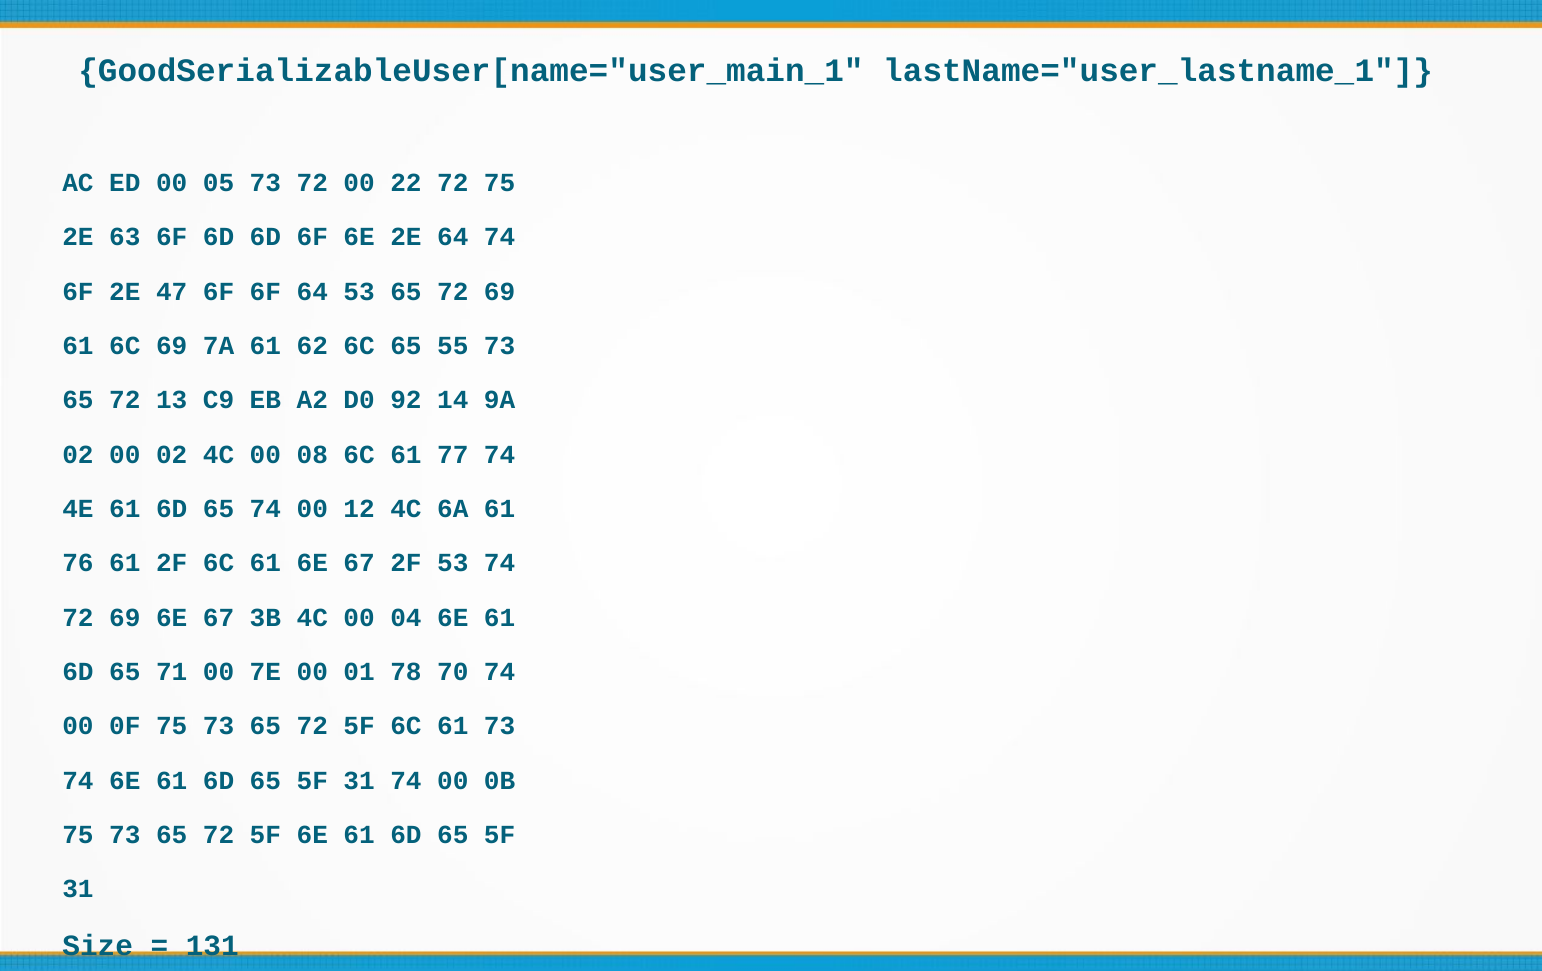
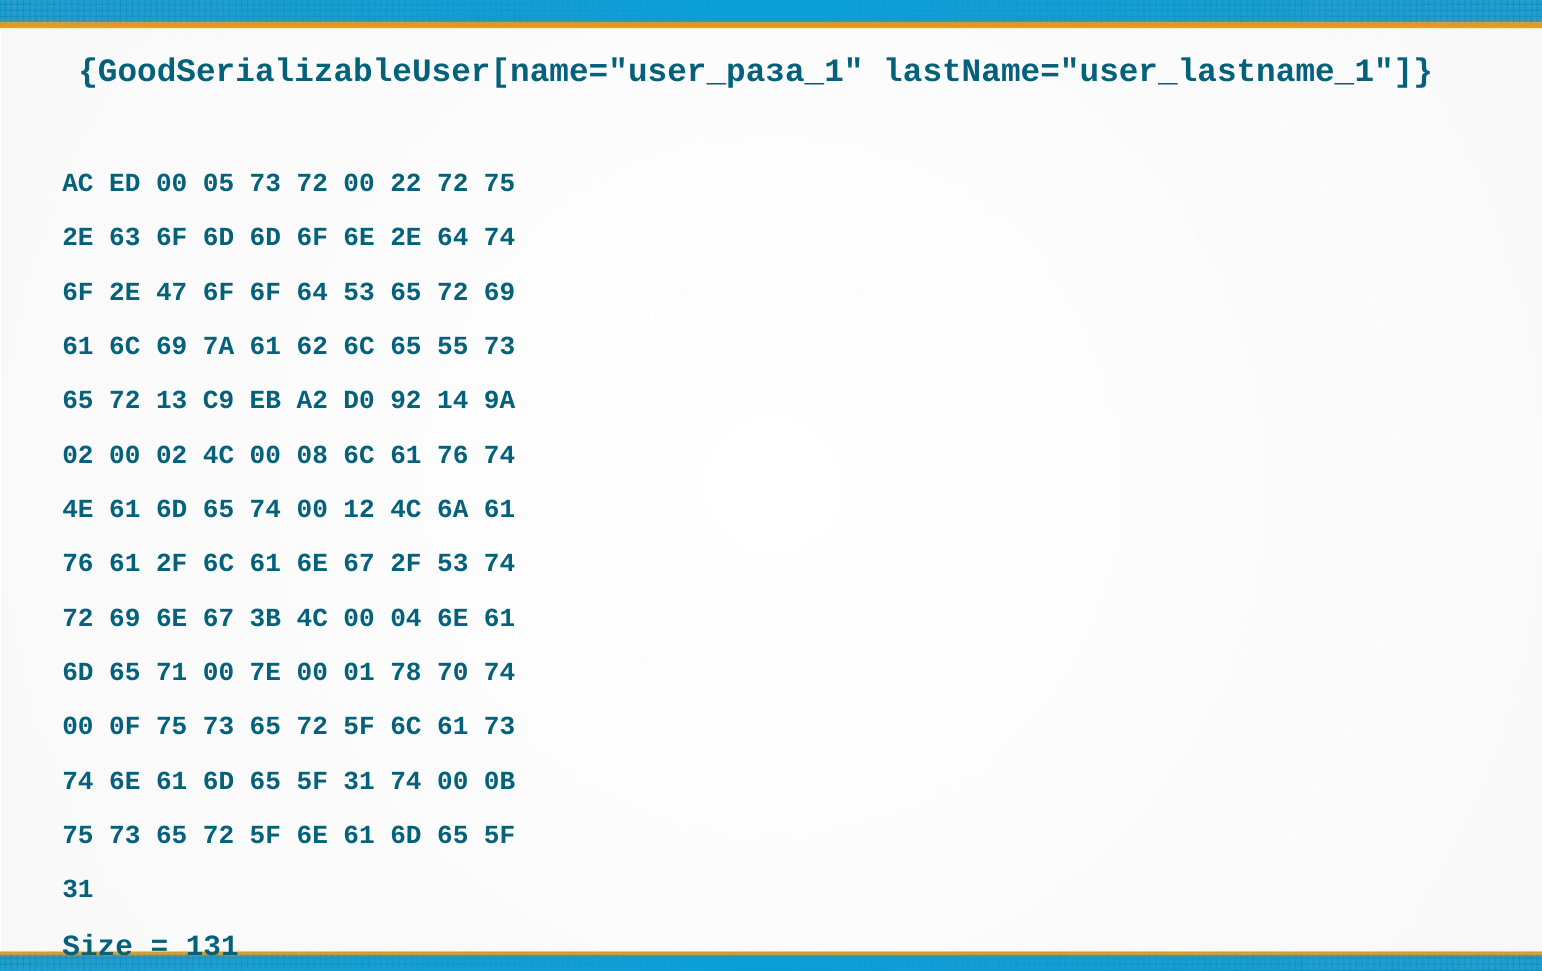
GoodSerializableUser[name="user_main_1: GoodSerializableUser[name="user_main_1 -> GoodSerializableUser[name="user_раза_1 (471, 71)
6C 61 77: 77 -> 76 (453, 455)
